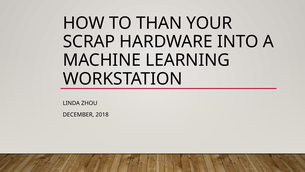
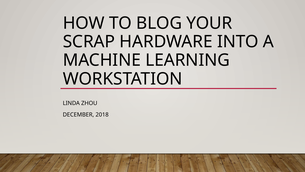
THAN: THAN -> BLOG (159, 23)
